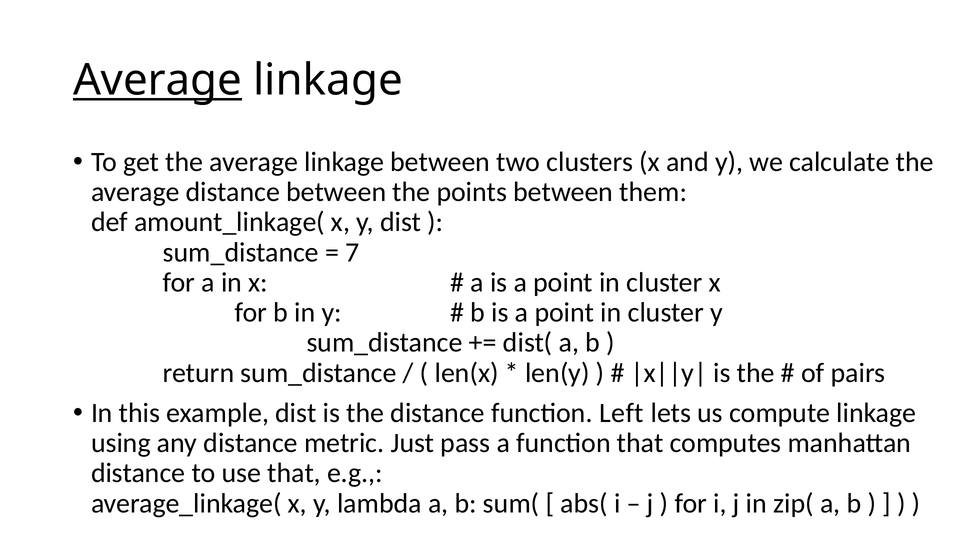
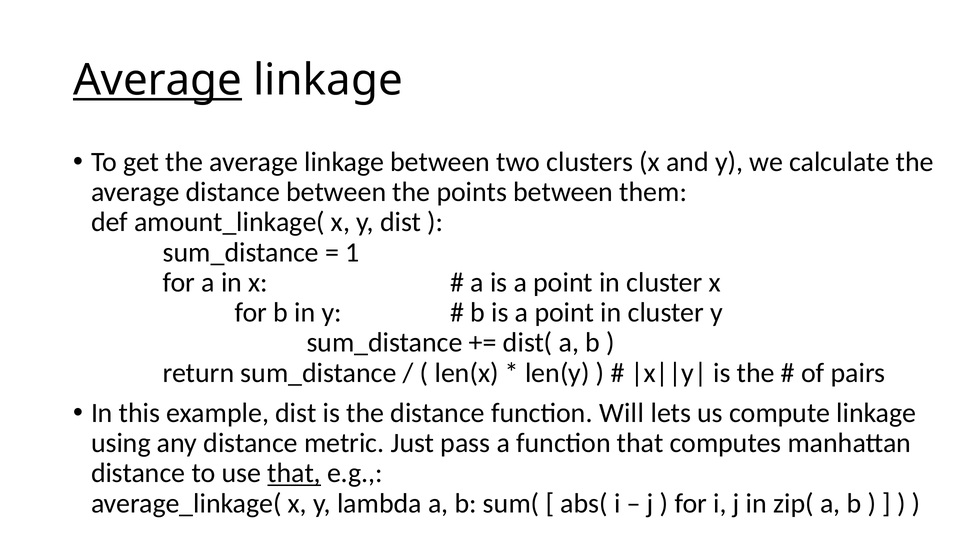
7: 7 -> 1 (352, 252)
Left: Left -> Will (621, 413)
that underline: none -> present (294, 473)
